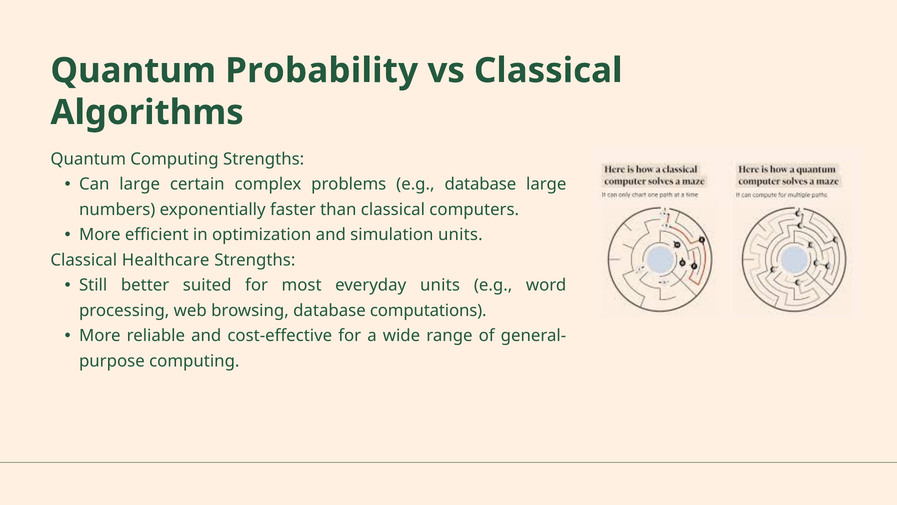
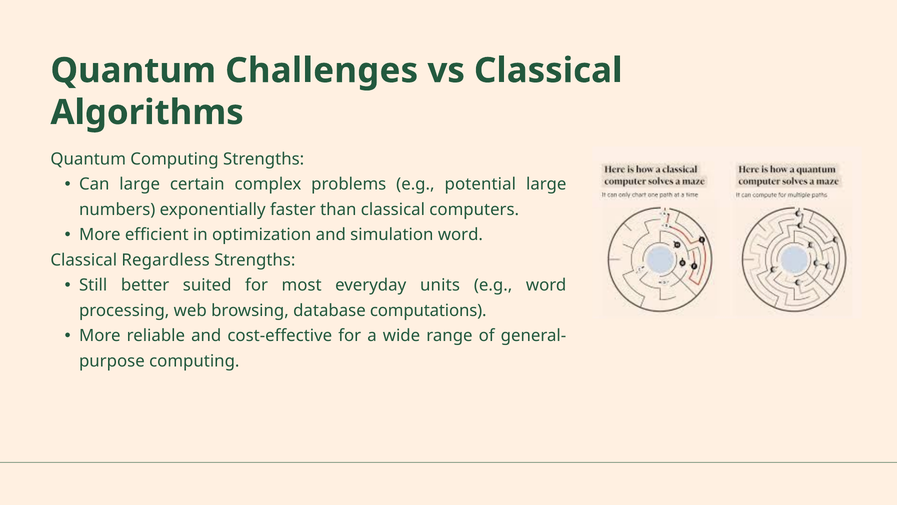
Probability: Probability -> Challenges (322, 71)
e.g database: database -> potential (480, 184)
simulation units: units -> word (460, 235)
Healthcare: Healthcare -> Regardless (166, 260)
